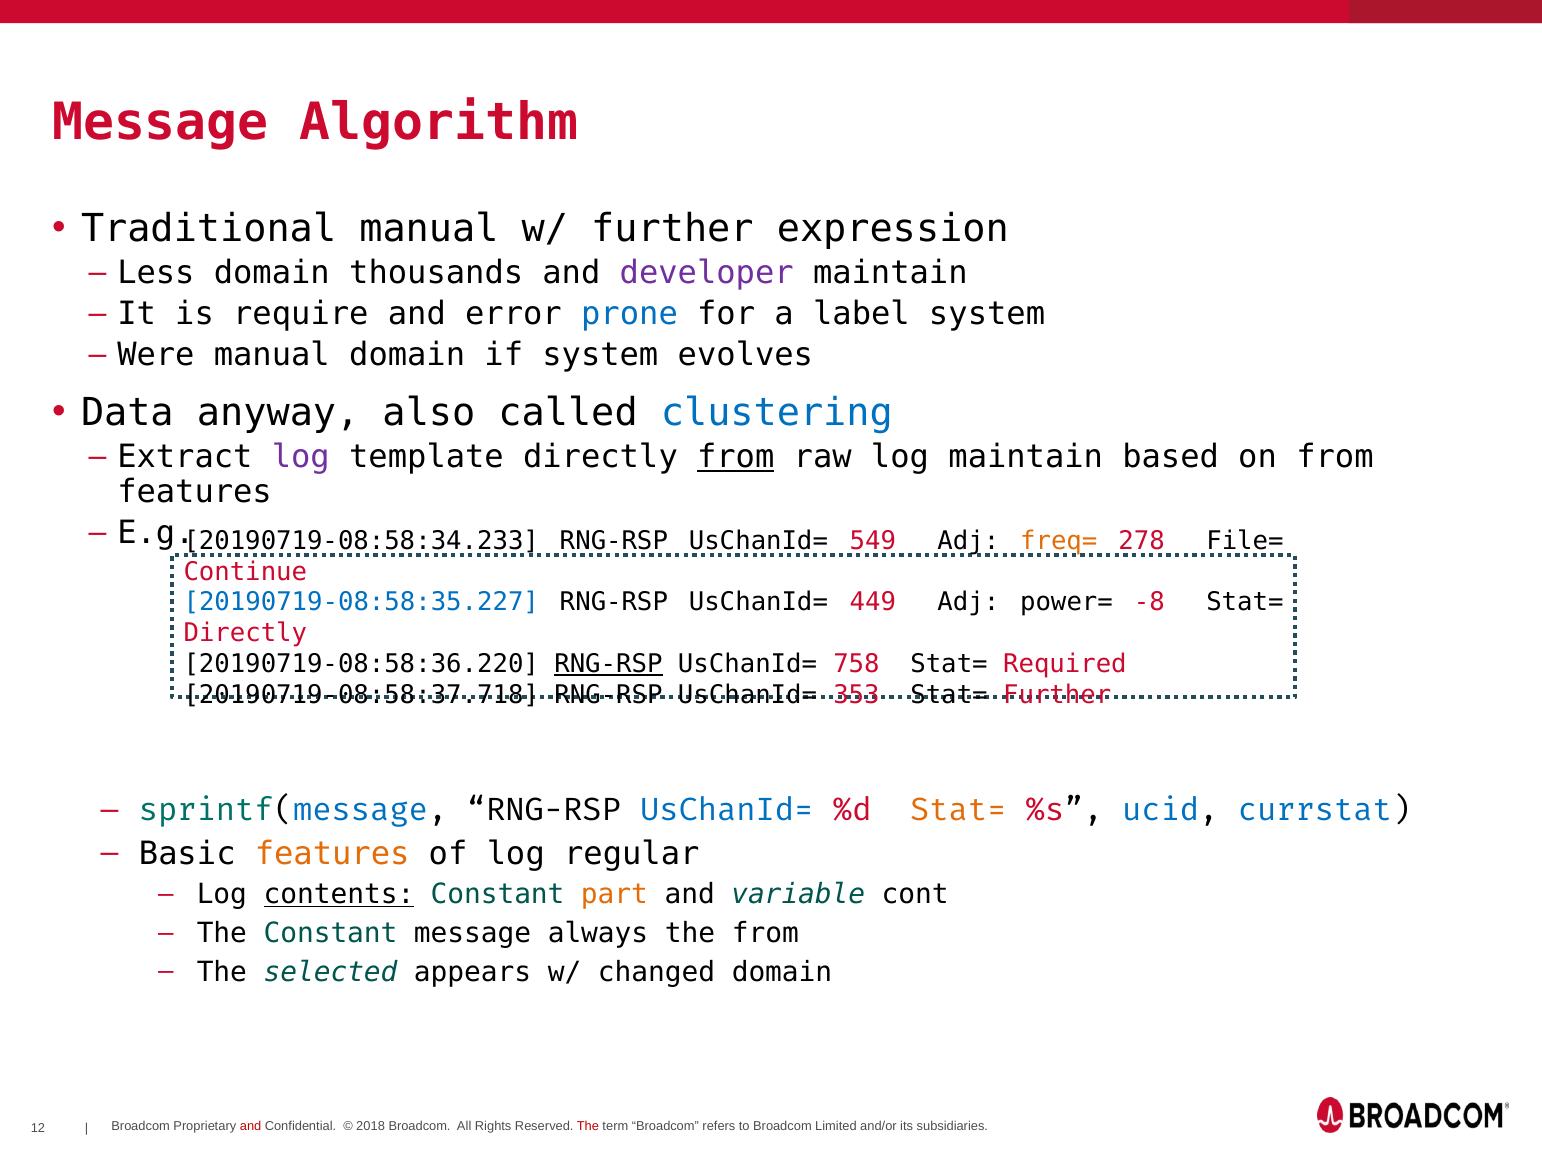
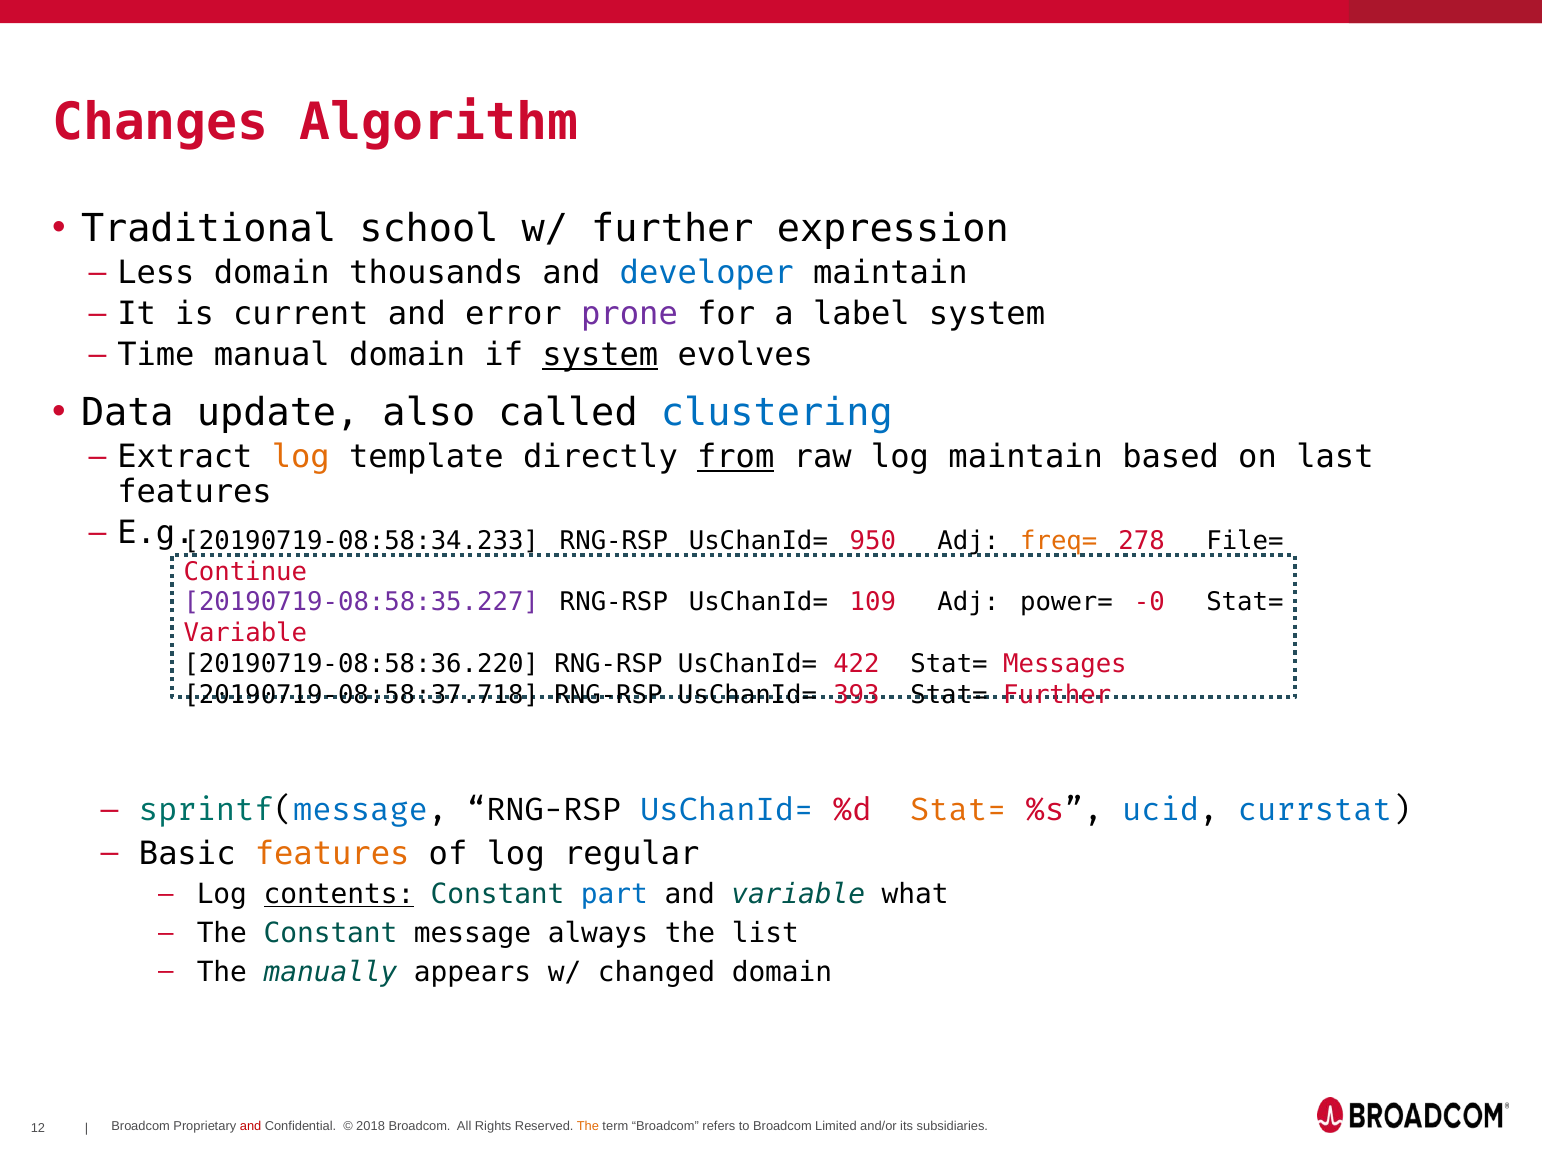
Message: Message -> Changes (160, 123)
Traditional manual: manual -> school (429, 228)
developer colour: purple -> blue (707, 273)
require: require -> current (301, 314)
prone colour: blue -> purple (629, 314)
Were: Were -> Time (156, 355)
system underline: none -> present (600, 355)
anyway: anyway -> update (278, 413)
log colour: purple -> orange (301, 458)
on from: from -> last (1335, 458)
549: 549 -> 950 (873, 541)
20190719-08:58:35.227 colour: blue -> purple (361, 603)
449: 449 -> 109 (873, 603)
-8: -8 -> -0 (1149, 603)
Directly: Directly -> Variable (245, 634)
RNG-RSP underline: present -> none (608, 664)
758: 758 -> 422 (856, 664)
Required: Required -> Messages (1065, 664)
353: 353 -> 393 (856, 695)
part colour: orange -> blue (614, 895)
cont: cont -> what (915, 895)
the from: from -> list (765, 934)
selected: selected -> manually (331, 972)
The colour: red -> orange (588, 1127)
